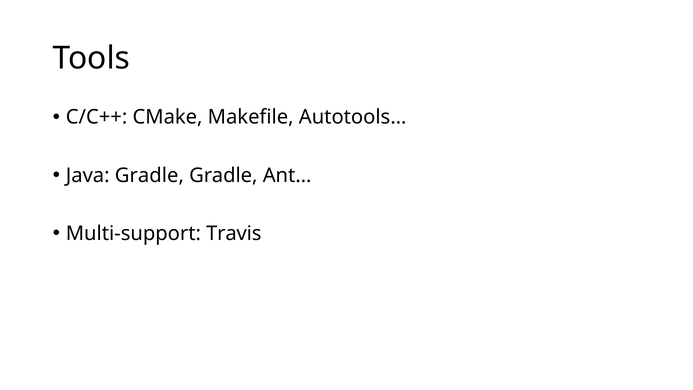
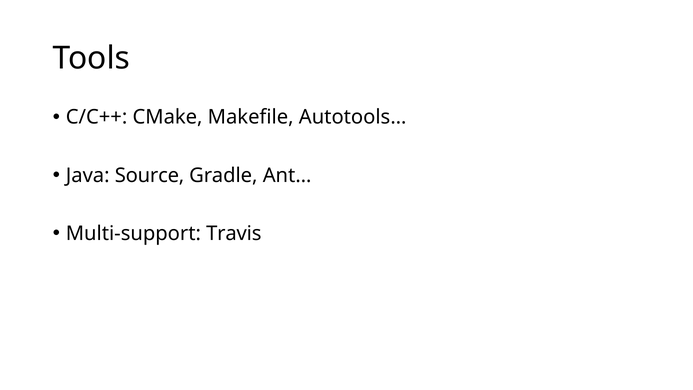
Java Gradle: Gradle -> Source (150, 175)
